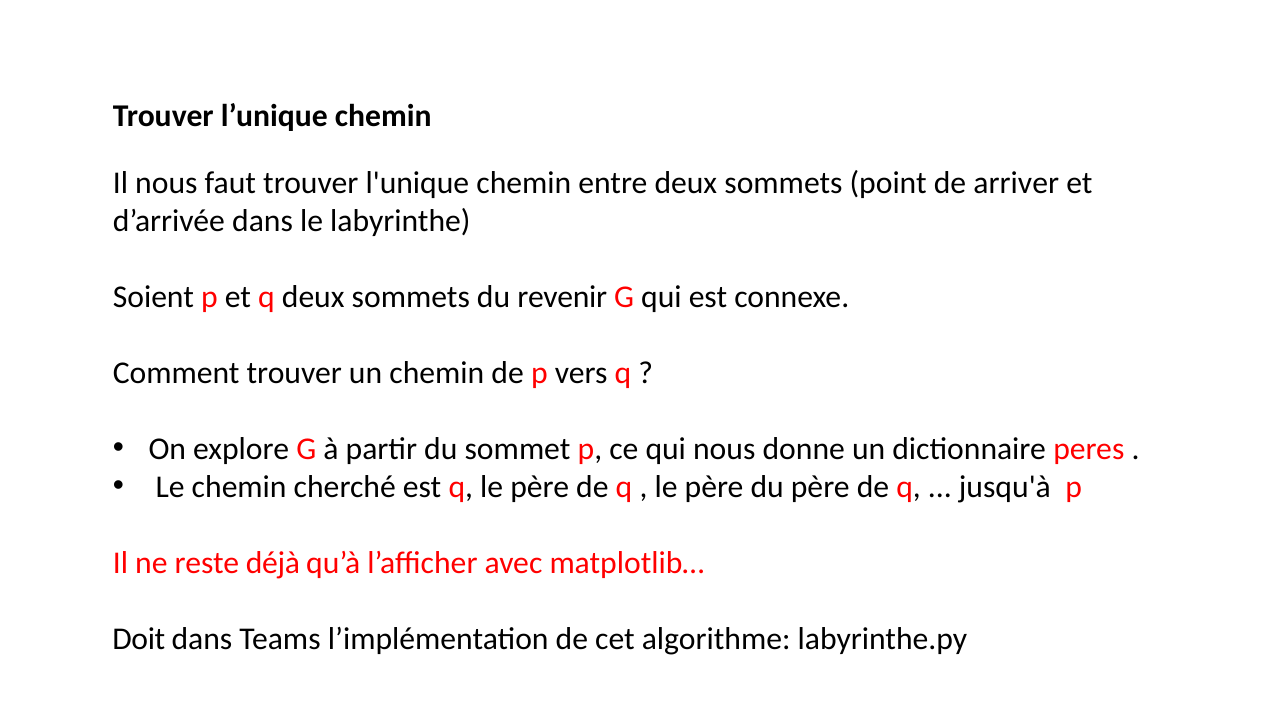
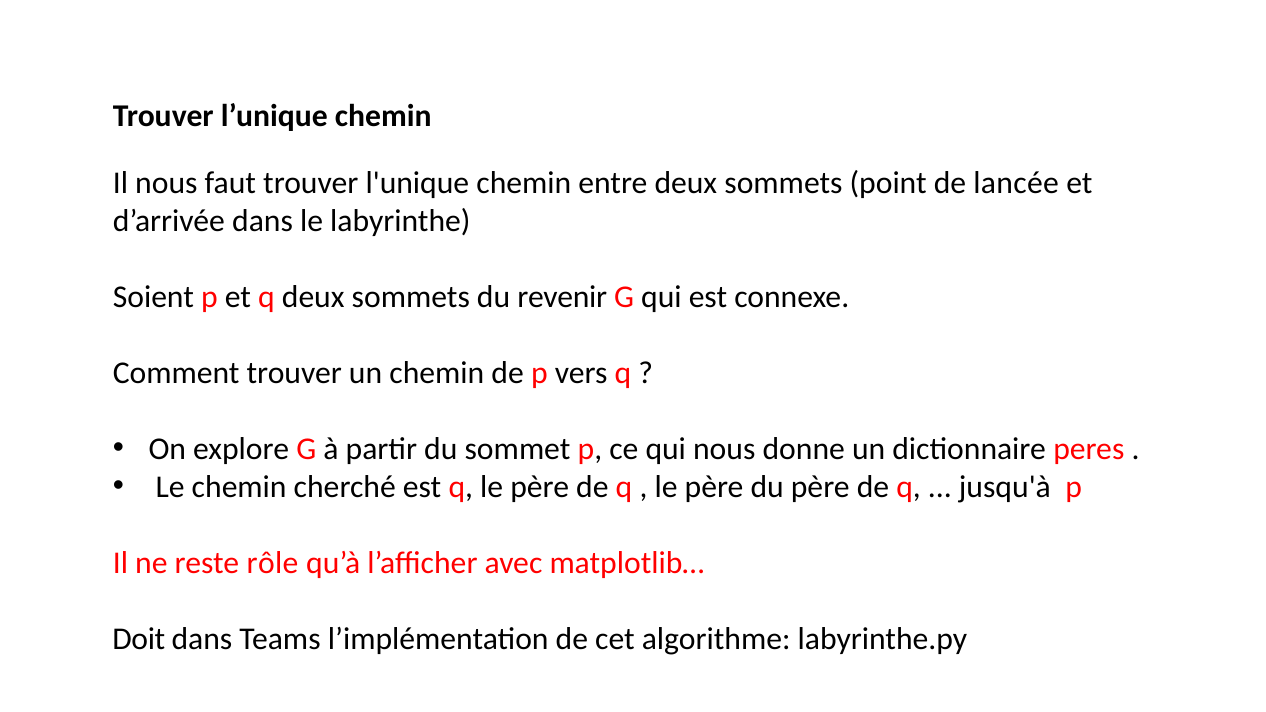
arriver: arriver -> lancée (1016, 183)
déjà: déjà -> rôle (273, 563)
